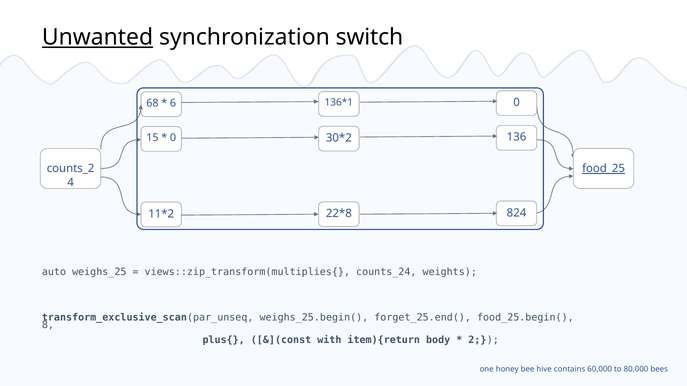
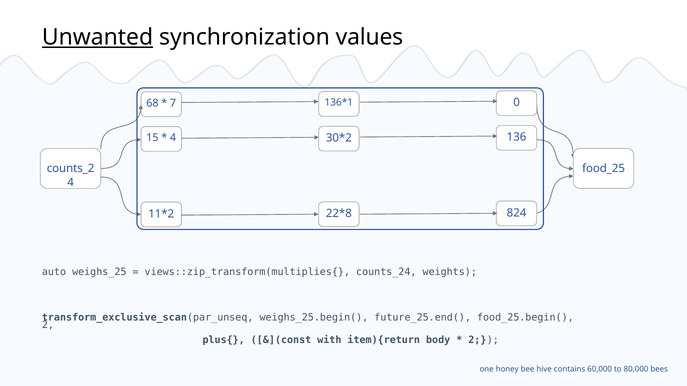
switch: switch -> values (369, 37)
6: 6 -> 7 (173, 103)
0: 0 -> 4 (173, 138)
food_25 underline: present -> none (604, 169)
forget_25.end(: forget_25.end( -> future_25.end( (423, 318)
8: 8 -> 2 (48, 325)
